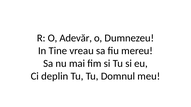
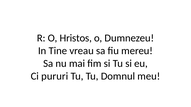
Adevăr: Adevăr -> Hristos (76, 38)
deplin: deplin -> pururi (55, 76)
